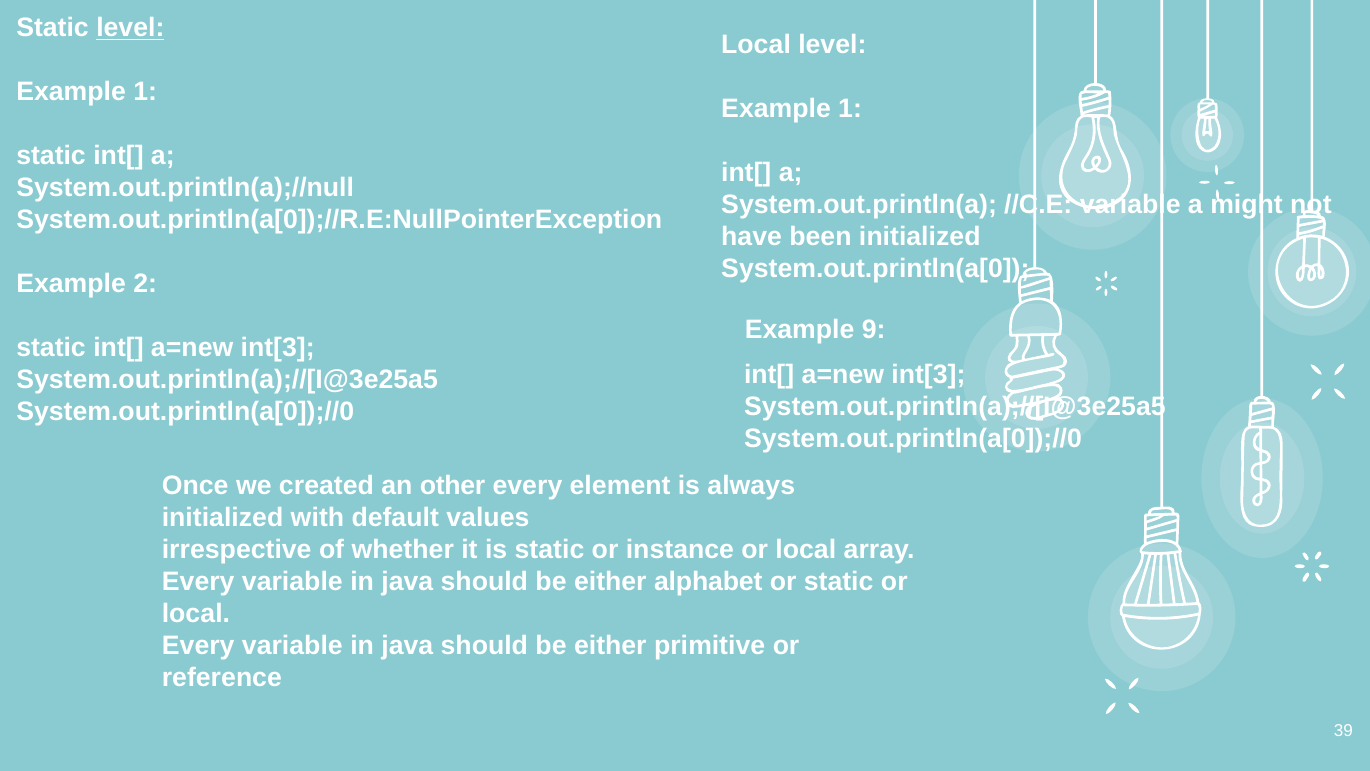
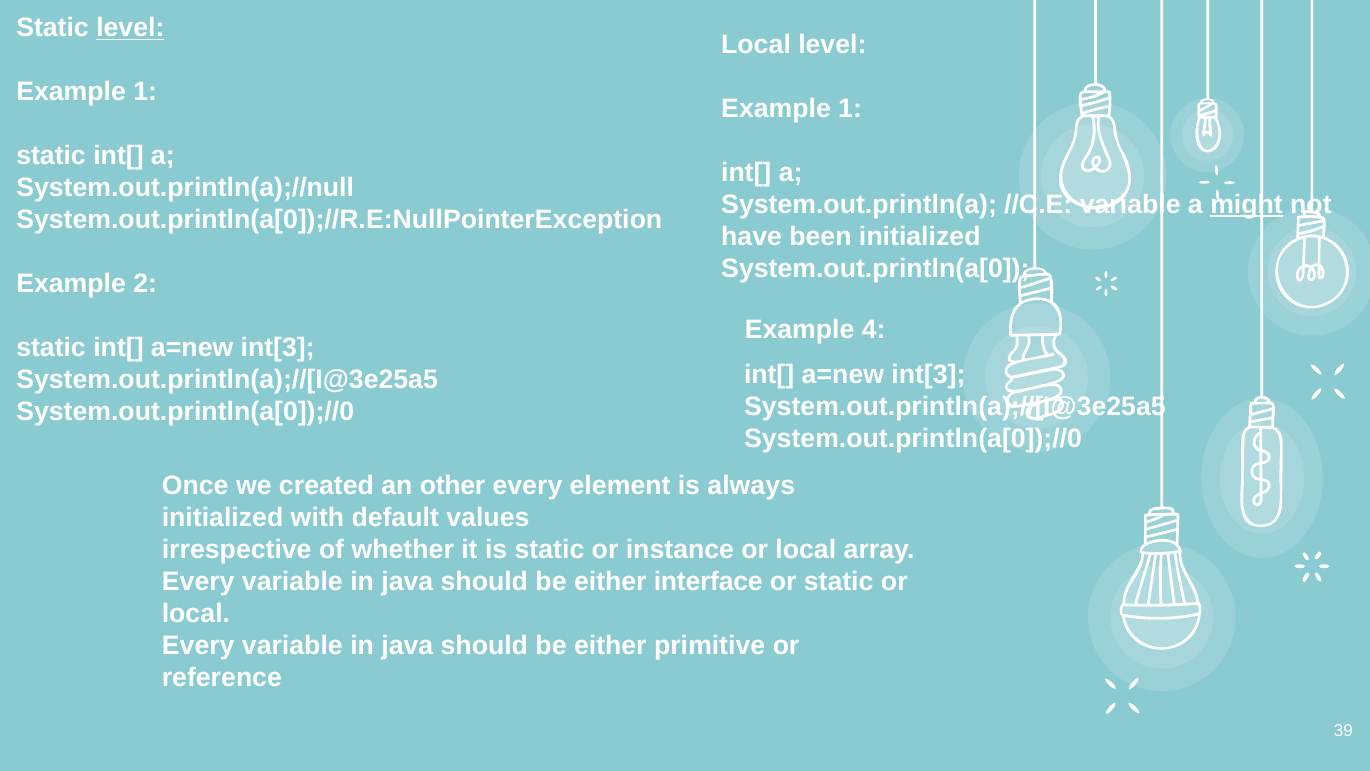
might underline: none -> present (1247, 204)
9: 9 -> 4 (874, 330)
alphabet: alphabet -> interface (708, 581)
